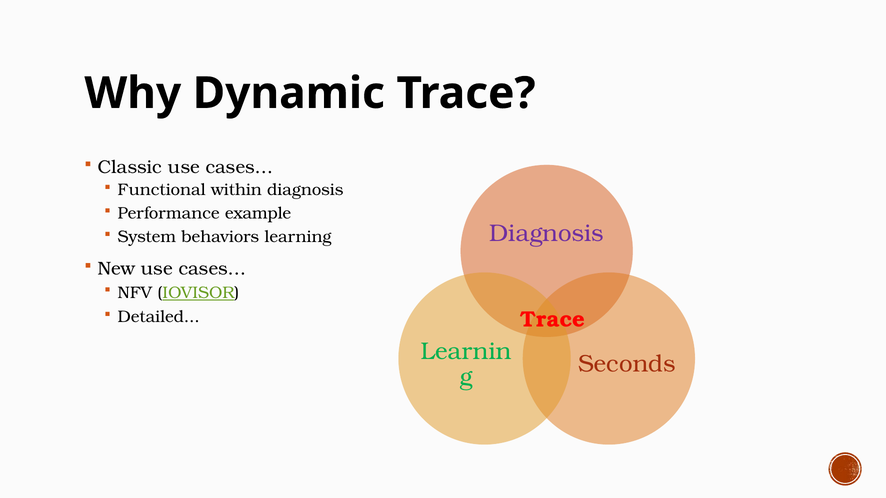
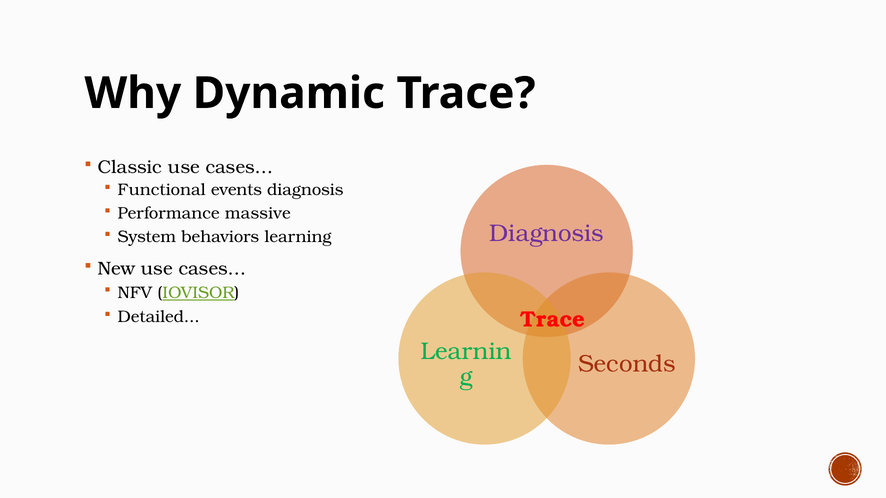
within: within -> events (236, 190)
example: example -> massive (258, 214)
